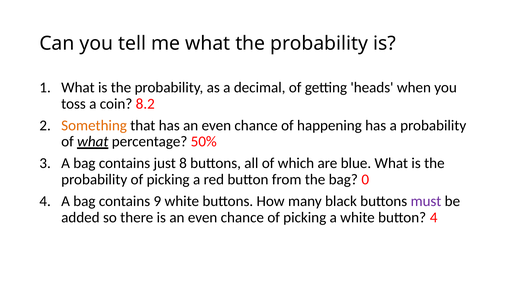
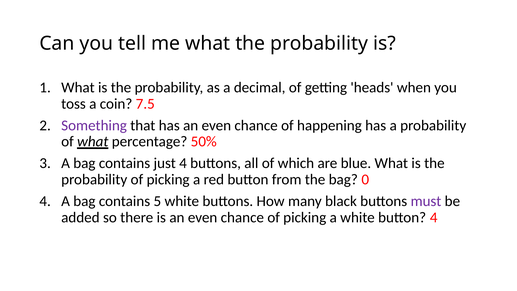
8.2: 8.2 -> 7.5 (145, 104)
Something colour: orange -> purple (94, 125)
just 8: 8 -> 4 (183, 163)
9: 9 -> 5 (157, 201)
